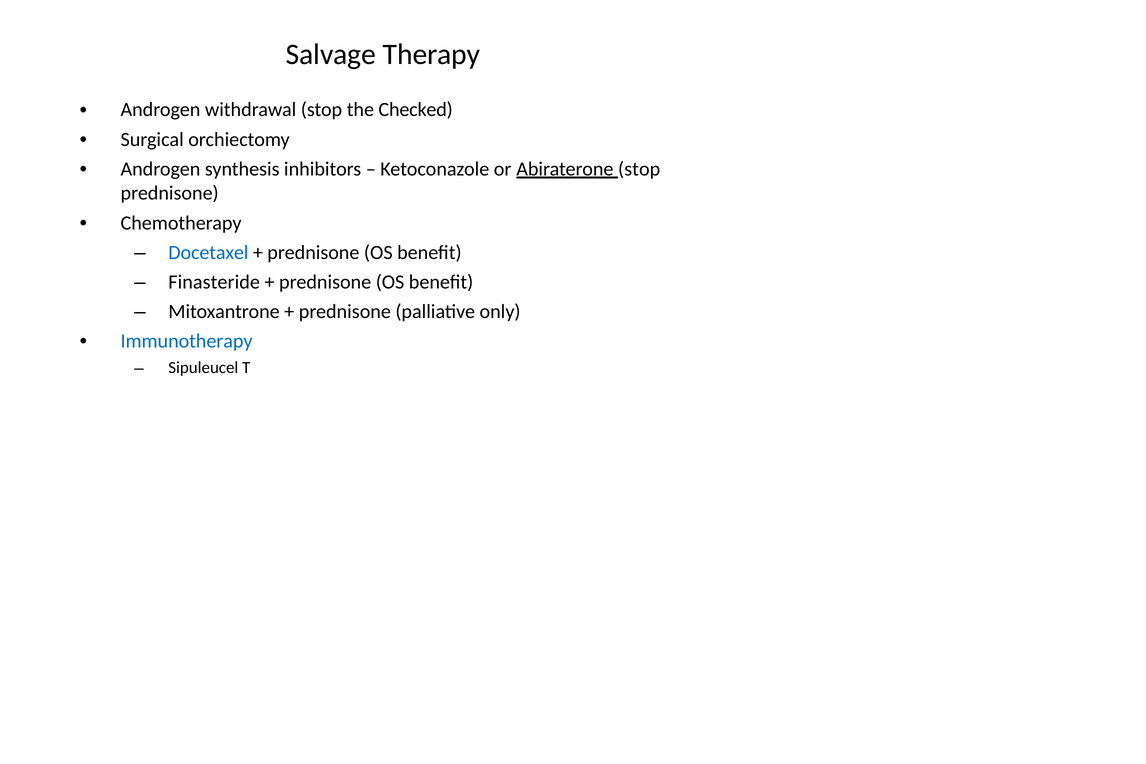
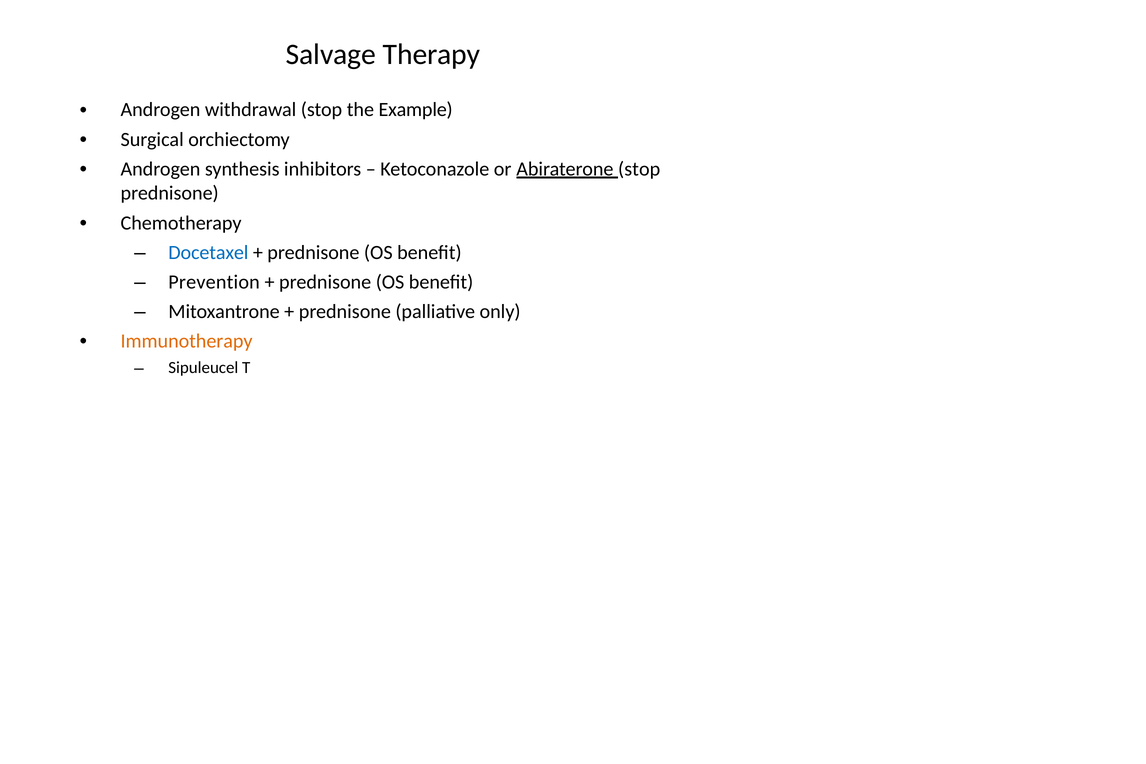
Checked: Checked -> Example (416, 110)
Finasteride: Finasteride -> Prevention (214, 282)
Immunotherapy colour: blue -> orange (187, 341)
